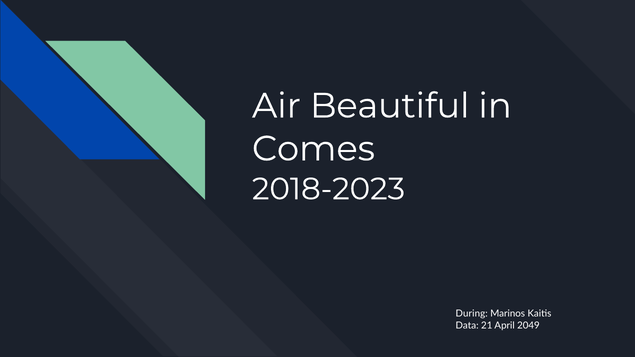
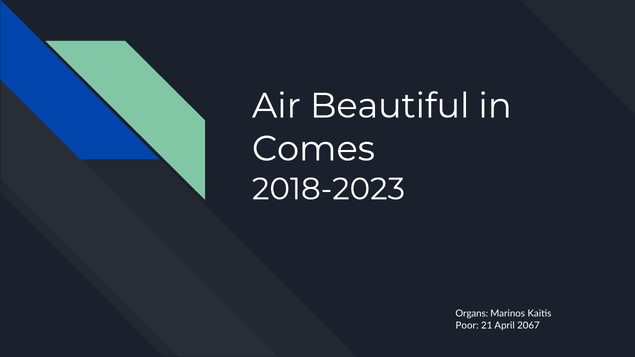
During: During -> Organs (472, 314)
Data: Data -> Poor (467, 326)
2049: 2049 -> 2067 (528, 326)
